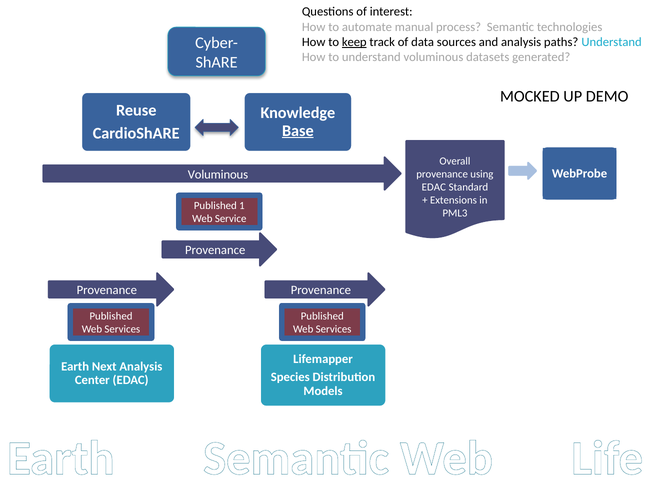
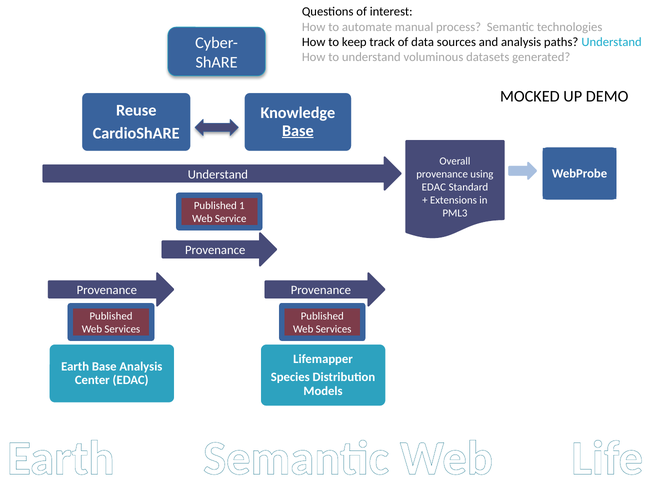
keep underline: present -> none (354, 42)
Voluminous: Voluminous -> Understand (218, 174)
Earth Next: Next -> Base (104, 366)
